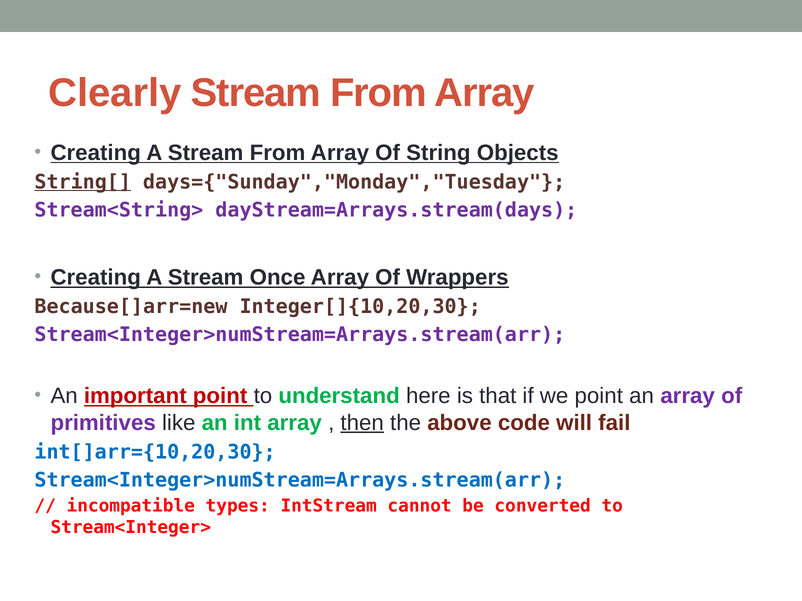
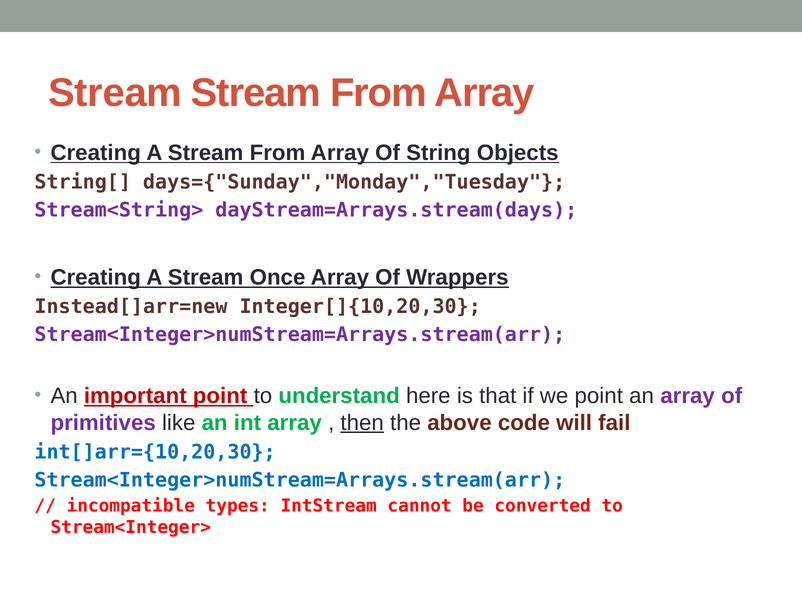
Clearly: Clearly -> Stream (115, 93)
String[ underline: present -> none (83, 182)
Because[]arr=new: Because[]arr=new -> Instead[]arr=new (131, 307)
